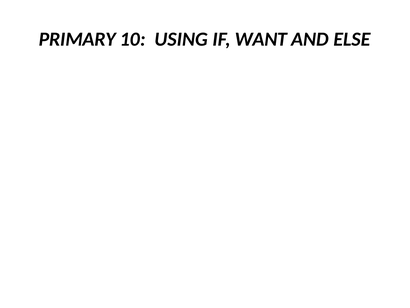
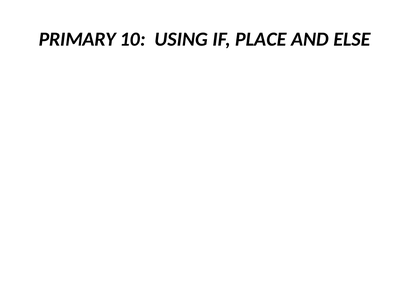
WANT: WANT -> PLACE (261, 39)
